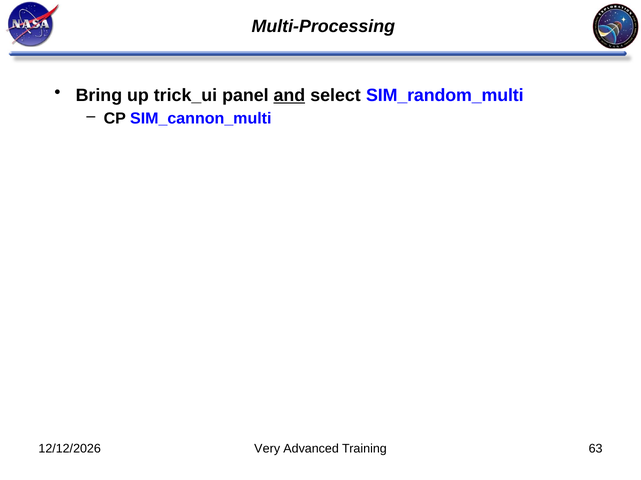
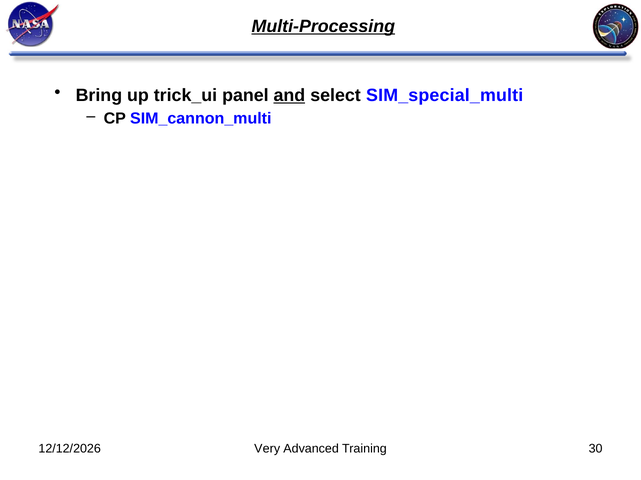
Multi-Processing underline: none -> present (323, 26)
SIM_random_multi: SIM_random_multi -> SIM_special_multi (445, 95)
63: 63 -> 30 (596, 449)
